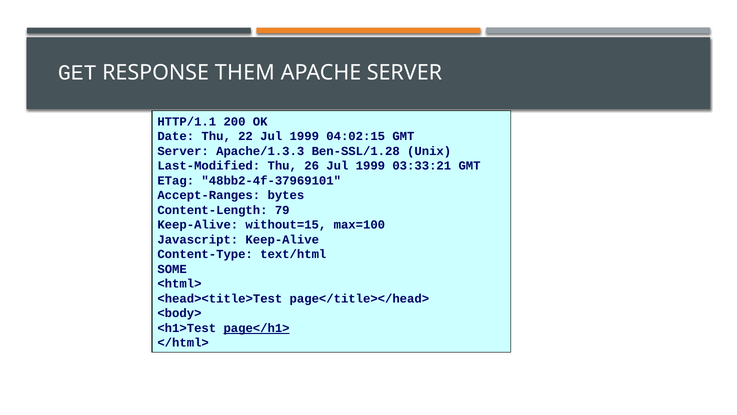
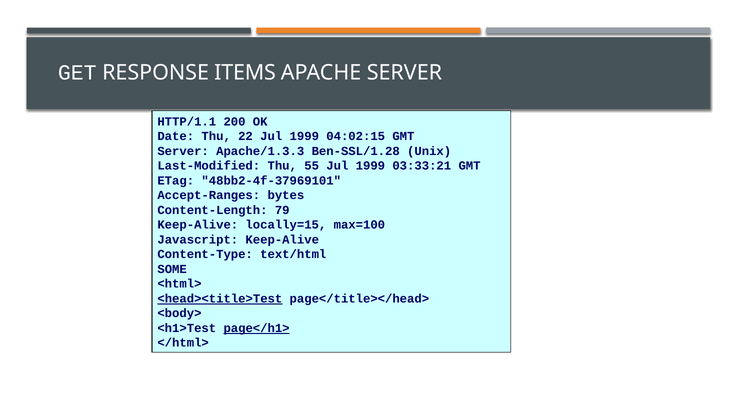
THEM: THEM -> ITEMS (245, 73)
26: 26 -> 55 (312, 166)
without=15: without=15 -> locally=15 (286, 225)
<head><title>Test underline: none -> present (220, 298)
